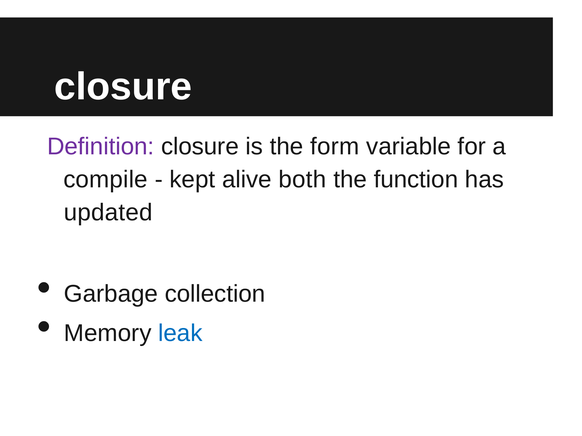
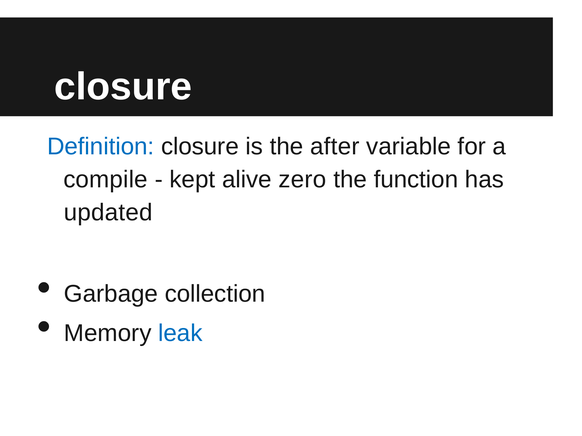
Definition colour: purple -> blue (101, 147)
form: form -> after (335, 147)
both: both -> zero (302, 180)
